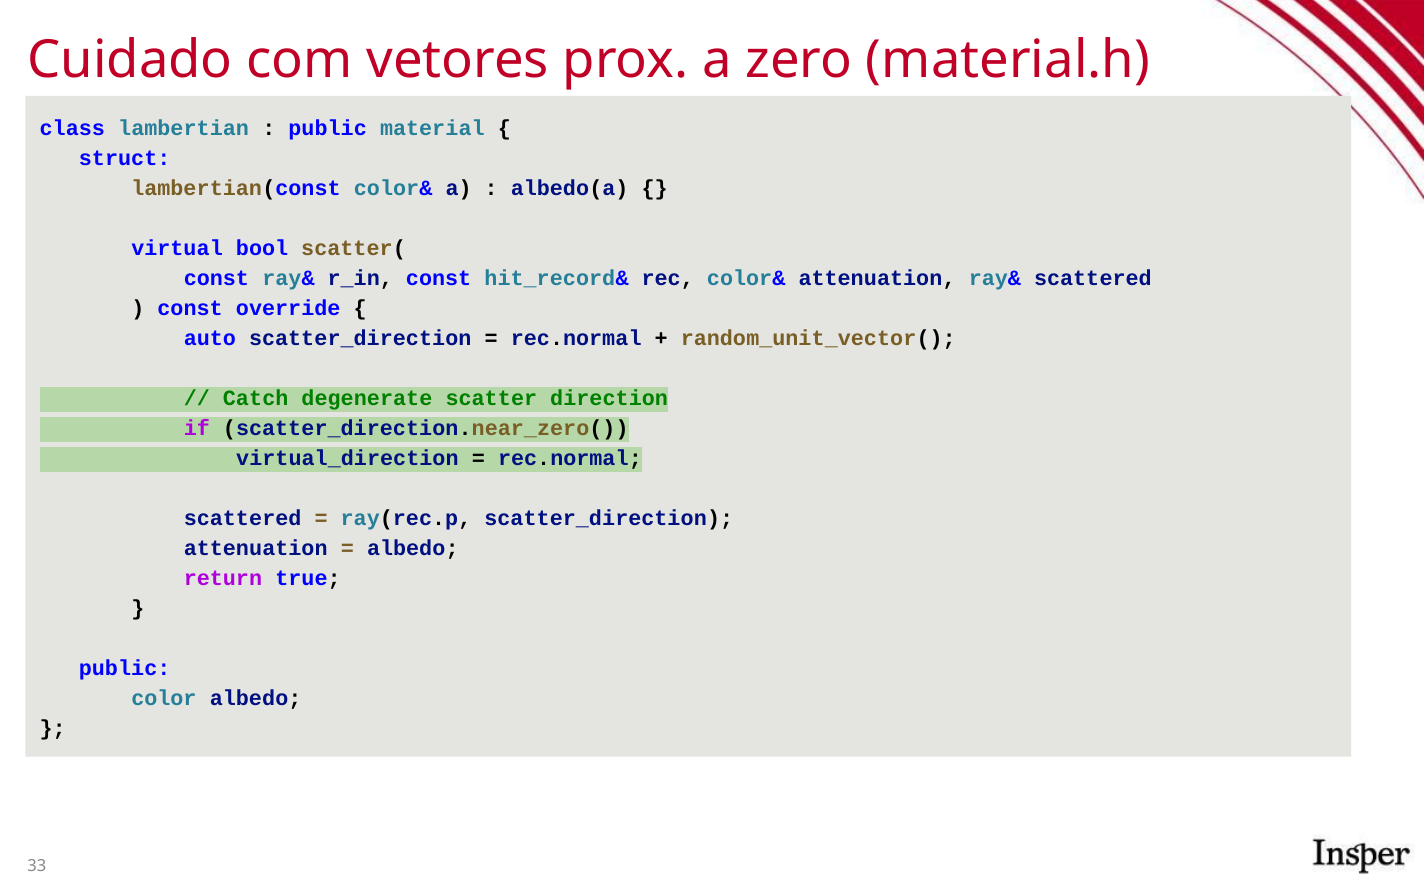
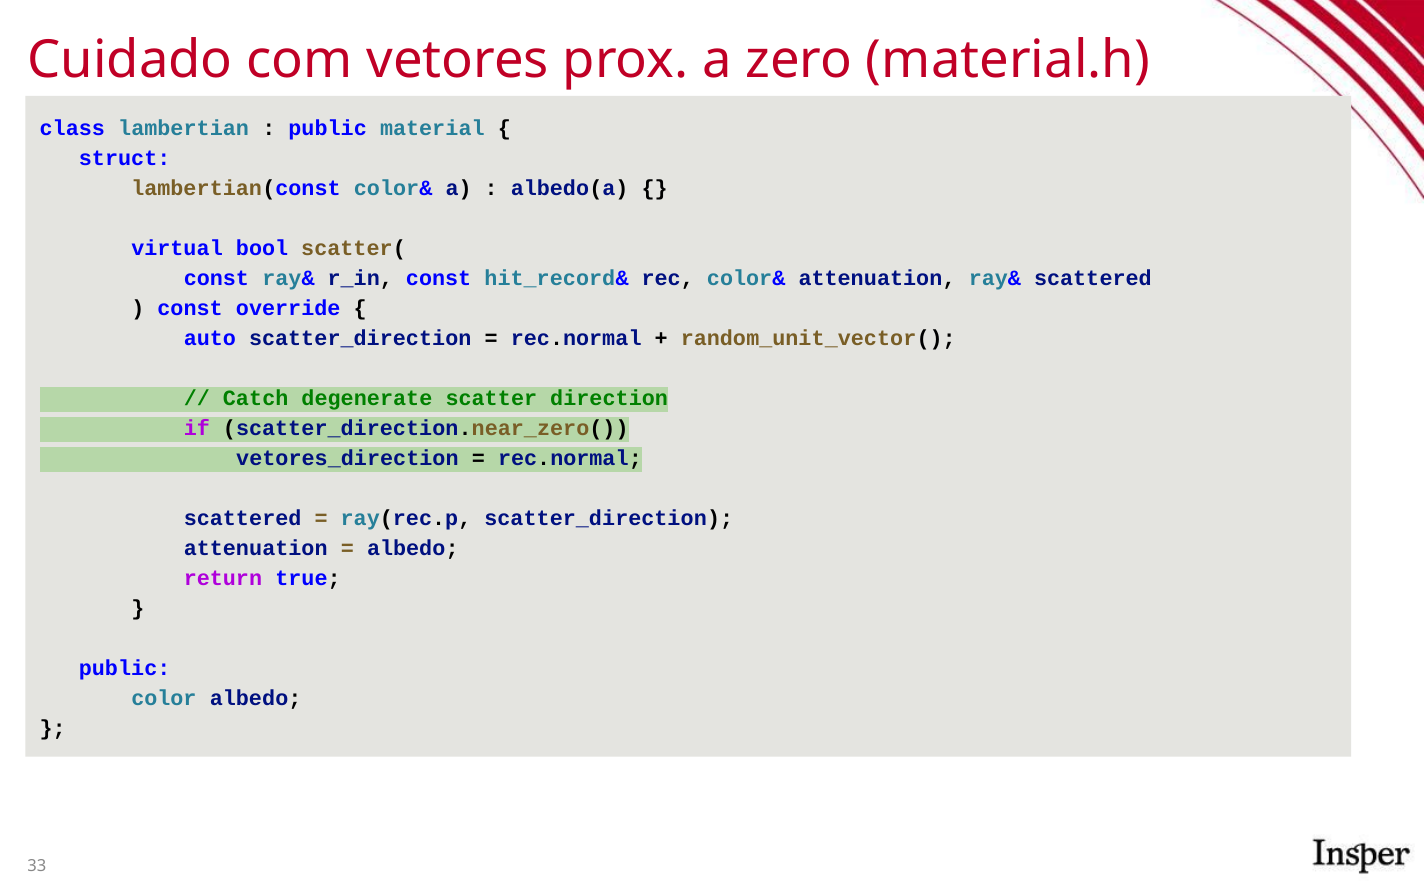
virtual_direction: virtual_direction -> vetores_direction (347, 458)
